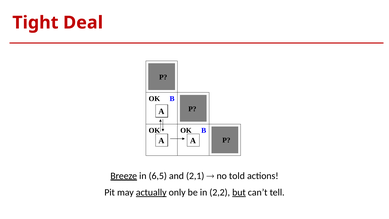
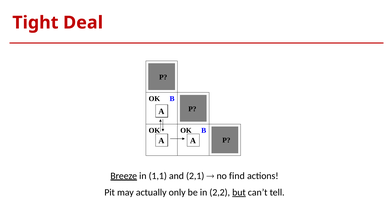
6,5: 6,5 -> 1,1 (158, 176)
told: told -> find (237, 176)
actually underline: present -> none (151, 192)
